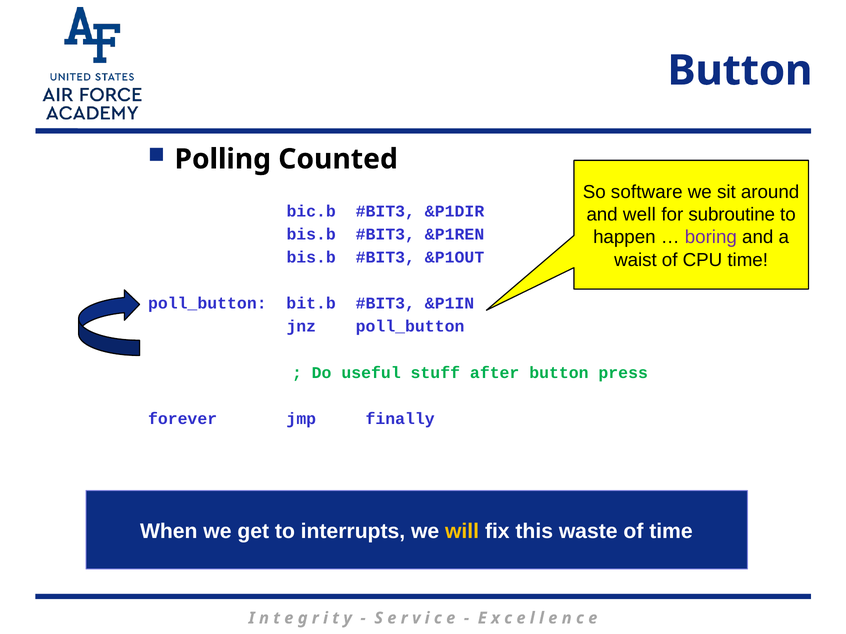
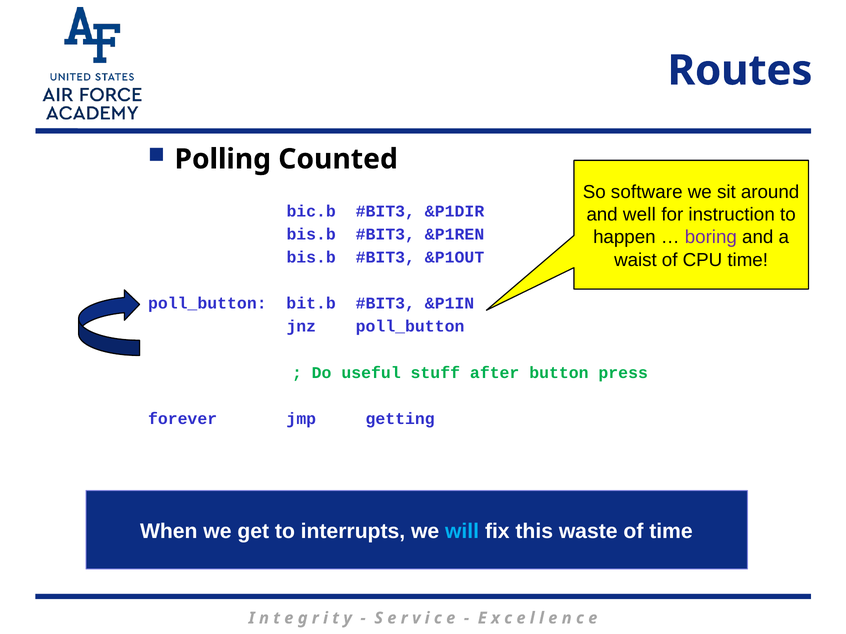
Button: Button -> Routes (740, 71)
subroutine: subroutine -> instruction (732, 215)
finally: finally -> getting (400, 419)
will colour: yellow -> light blue (462, 532)
